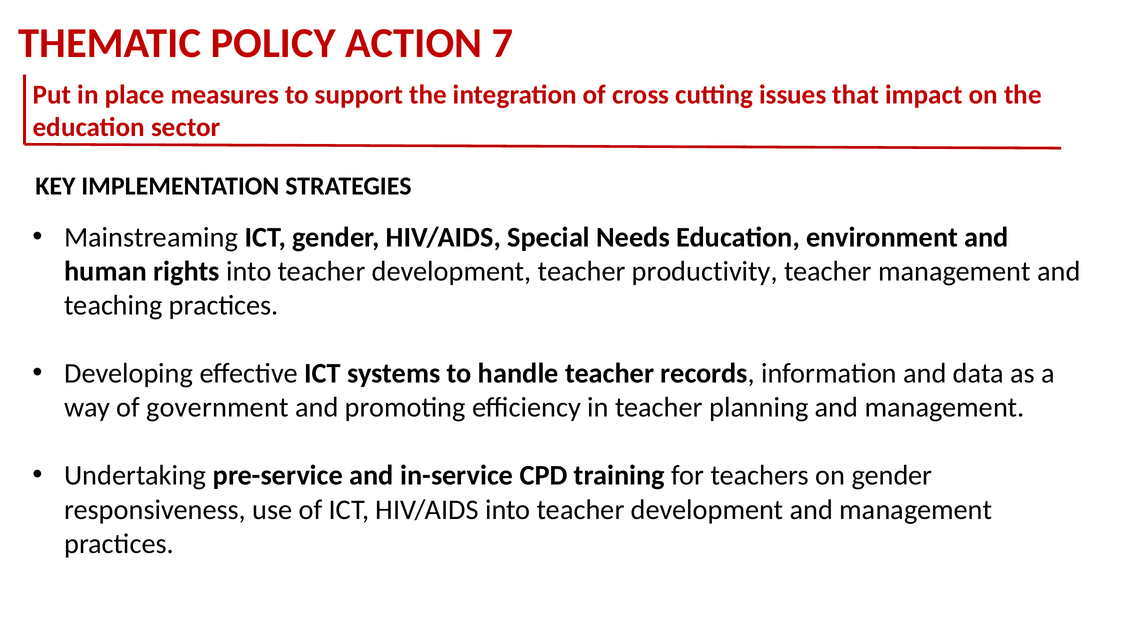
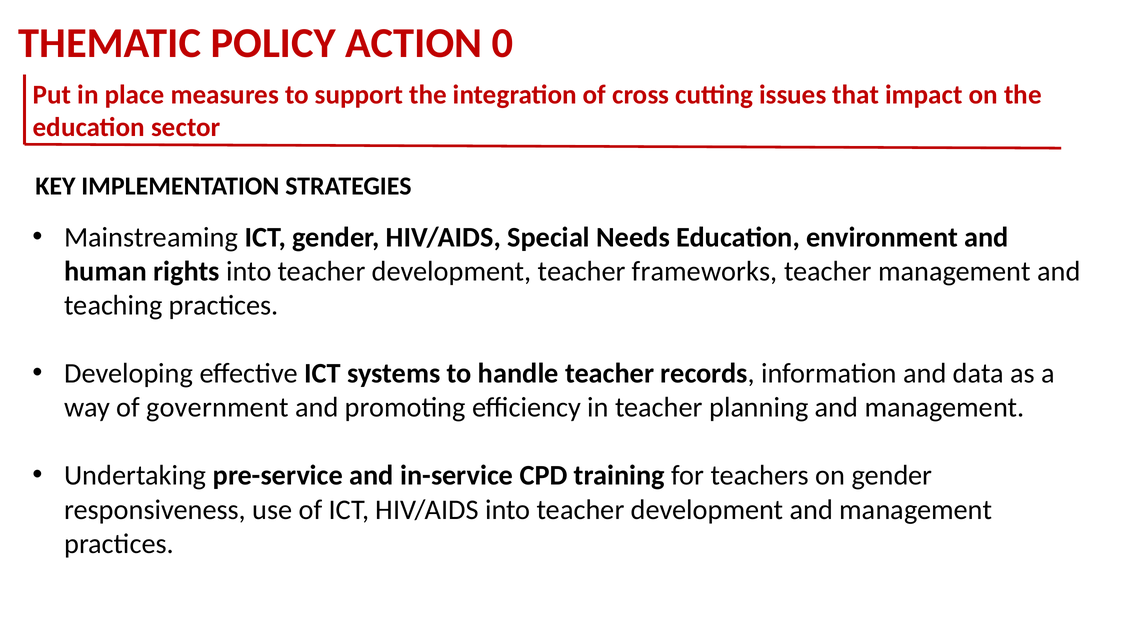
7: 7 -> 0 (503, 43)
productivity: productivity -> frameworks (705, 271)
